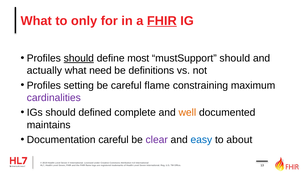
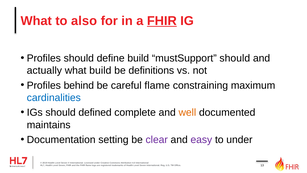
only: only -> also (84, 21)
should underline: present -> none (79, 58)
define most: most -> build (138, 58)
what need: need -> build (100, 70)
setting: setting -> behind (79, 85)
cardinalities colour: purple -> blue (54, 98)
Documentation careful: careful -> setting (113, 139)
easy colour: blue -> purple (201, 139)
to about: about -> under (239, 139)
